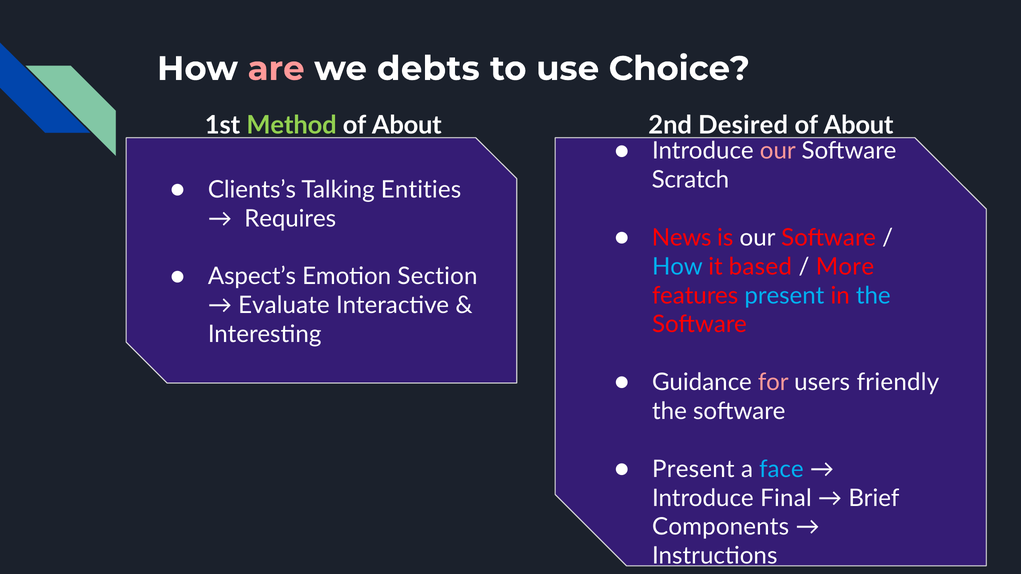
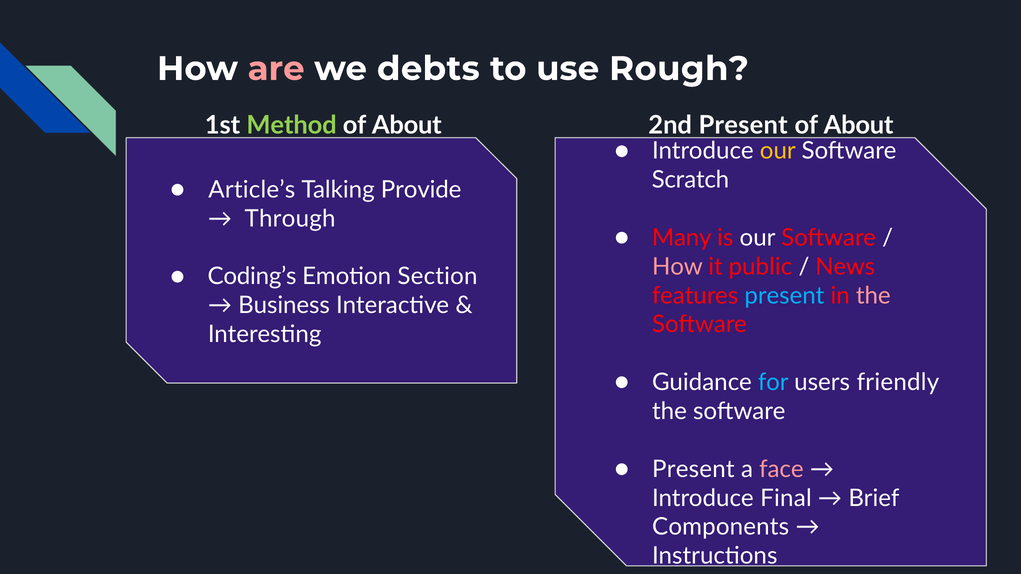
Choice: Choice -> Rough (679, 69)
2nd Desired: Desired -> Present (743, 125)
our colour: pink -> yellow (778, 151)
Clients’s: Clients’s -> Article’s (252, 190)
Entities: Entities -> Provide (421, 190)
Requires: Requires -> Through (290, 219)
News: News -> Many (682, 238)
How colour: light blue -> pink (677, 267)
based: based -> public (760, 267)
More: More -> News (845, 267)
Aspect’s: Aspect’s -> Coding’s (252, 277)
the colour: light blue -> pink (873, 296)
Evaluate: Evaluate -> Business (284, 306)
for colour: pink -> light blue (773, 383)
face colour: light blue -> pink (781, 469)
